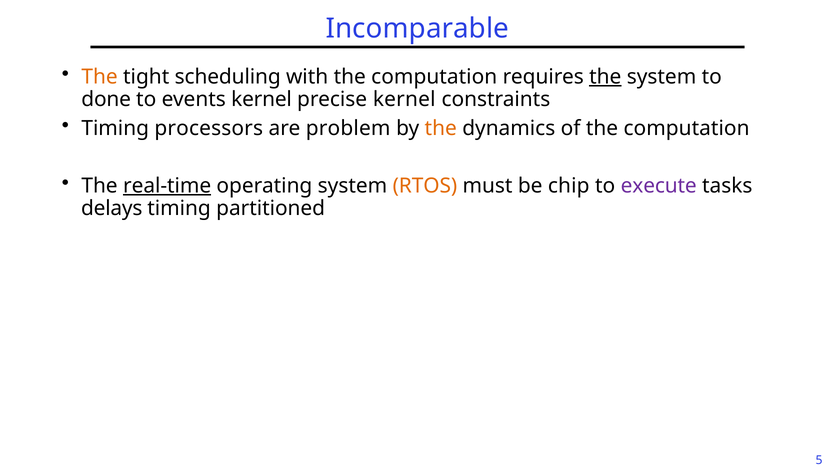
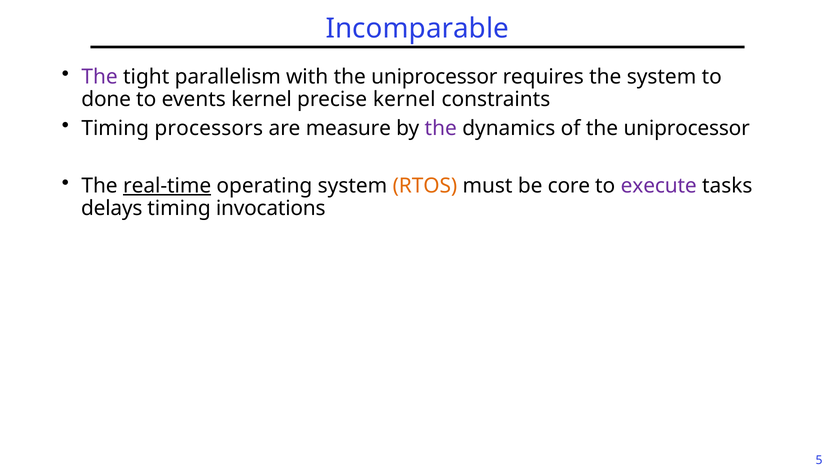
The colour: orange -> purple (100, 77)
scheduling: scheduling -> parallelism (228, 77)
with the computation: computation -> uniprocessor (434, 77)
the underline: present -> none (605, 77)
problem: problem -> measure (348, 128)
the colour: orange -> purple (441, 128)
of the computation: computation -> uniprocessor (687, 128)
chip: chip -> core (569, 186)
partitioned: partitioned -> invocations (271, 208)
